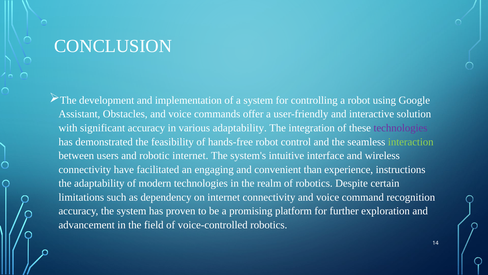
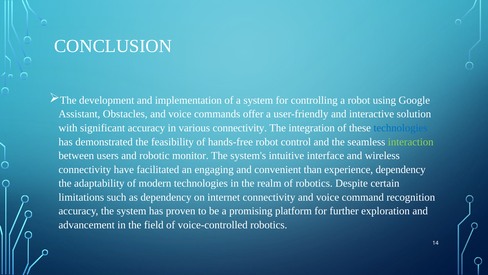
various adaptability: adaptability -> connectivity (240, 128)
technologies colour: purple -> blue (401, 128)
robotic internet: internet -> monitor (190, 155)
experience instructions: instructions -> dependency (401, 169)
